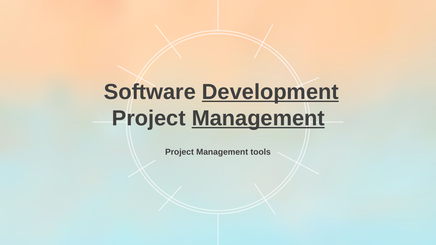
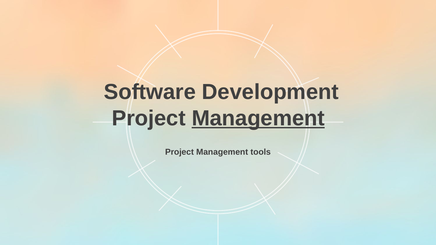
Development underline: present -> none (270, 92)
